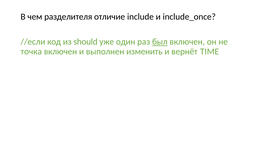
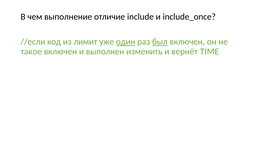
разделителя: разделителя -> выполнение (68, 17)
should: should -> лимит (85, 42)
один underline: none -> present (126, 42)
точка: точка -> такое (31, 52)
